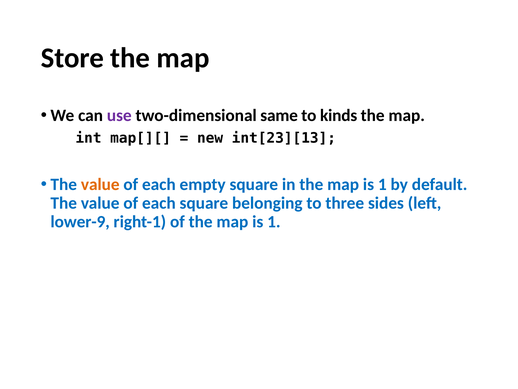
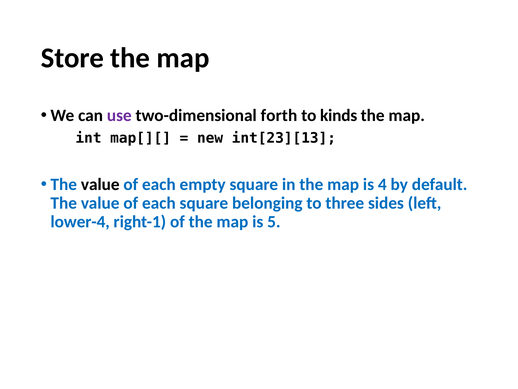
same: same -> forth (279, 115)
value colour: orange -> black (100, 184)
1: 1 -> 4 (382, 184)
lower-9: lower-9 -> lower-4 (80, 222)
1: 1 -> 5 (274, 222)
